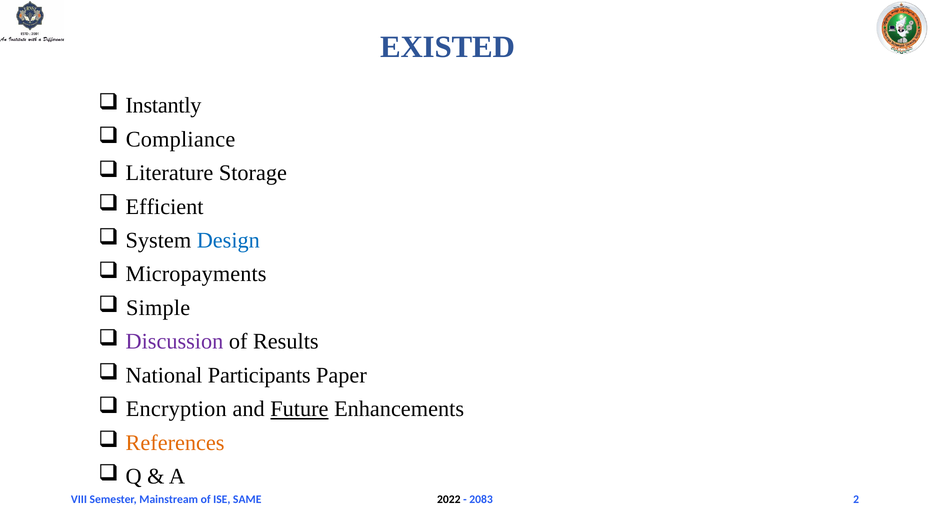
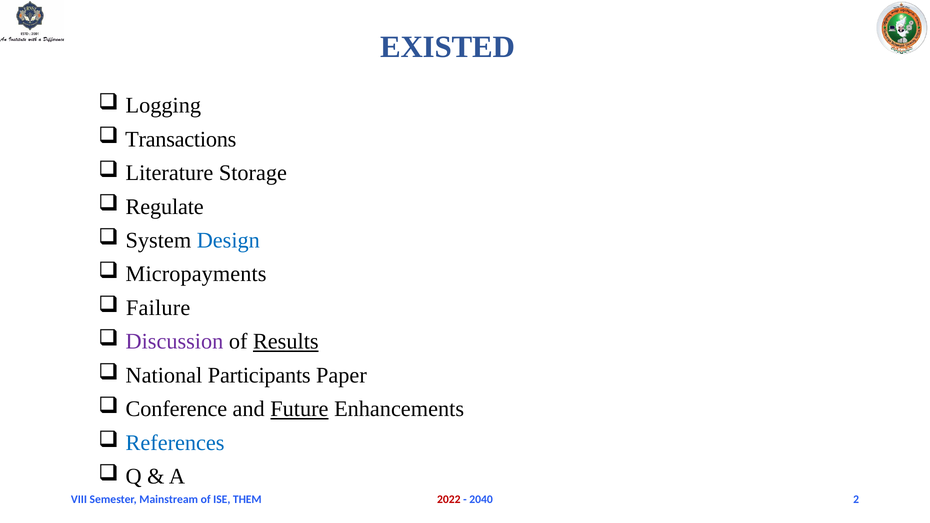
Instantly: Instantly -> Logging (163, 105)
Compliance: Compliance -> Transactions (181, 139)
Efficient: Efficient -> Regulate (165, 207)
Simple: Simple -> Failure (158, 308)
Results underline: none -> present (286, 342)
Encryption: Encryption -> Conference (176, 409)
References colour: orange -> blue (175, 443)
2022 colour: black -> red (449, 499)
2083: 2083 -> 2040 (481, 499)
SAME: SAME -> THEM (247, 500)
